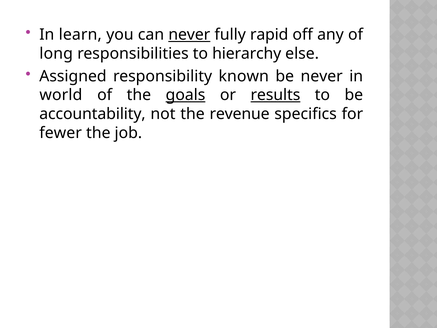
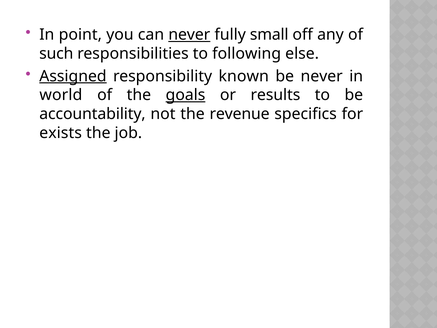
learn: learn -> point (80, 35)
rapid: rapid -> small (269, 35)
long: long -> such (56, 53)
hierarchy: hierarchy -> following (247, 53)
Assigned underline: none -> present (73, 76)
results underline: present -> none (275, 95)
fewer: fewer -> exists (61, 133)
